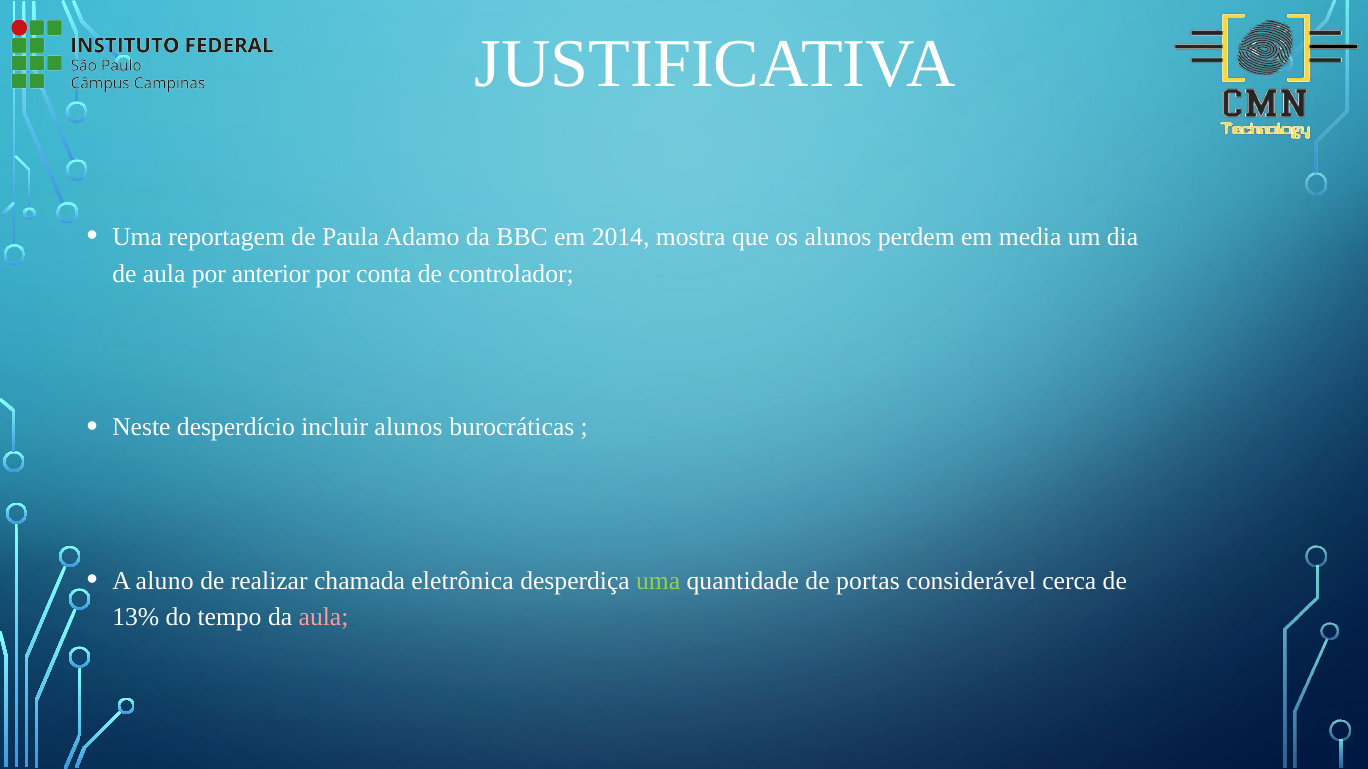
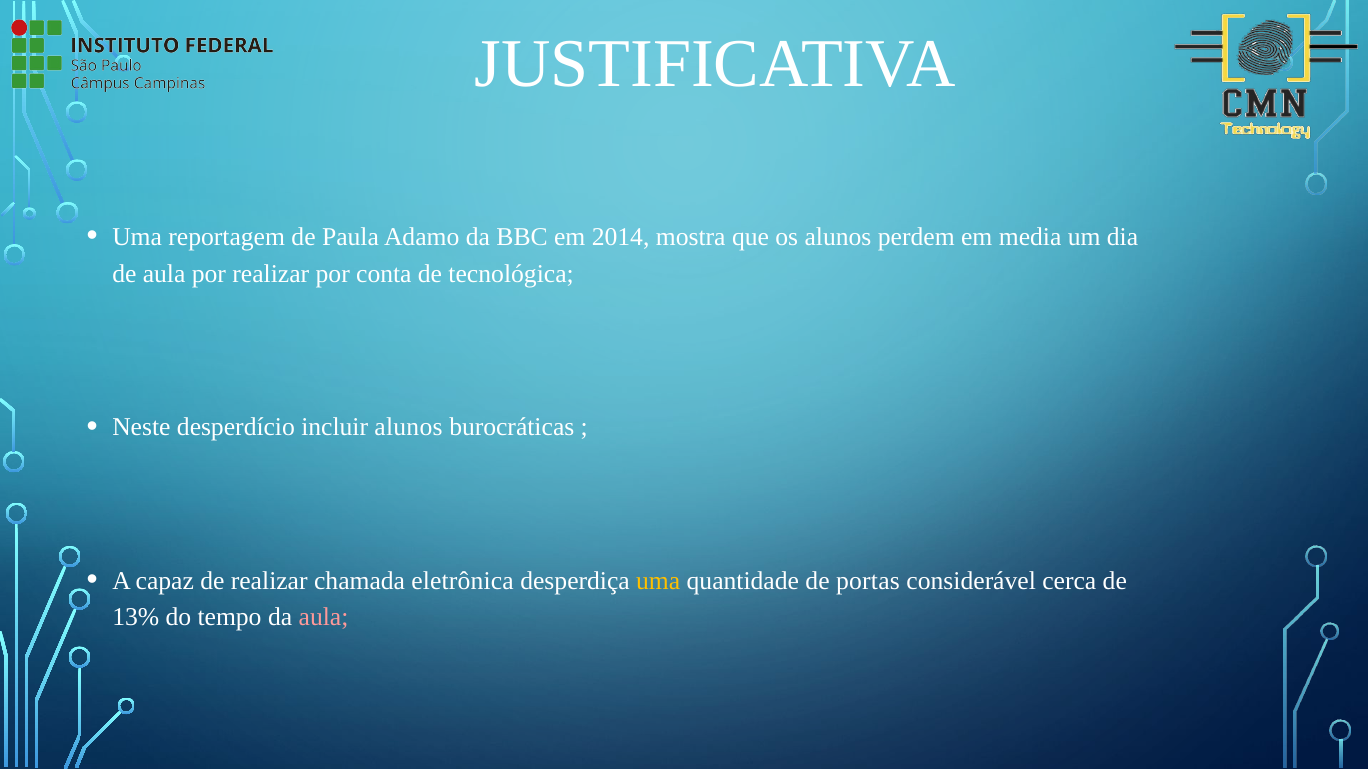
por anterior: anterior -> realizar (271, 274)
controlador: controlador -> tecnológica (511, 274)
aluno: aluno -> capaz (165, 581)
uma colour: light green -> yellow (658, 581)
